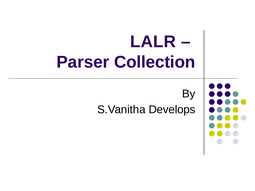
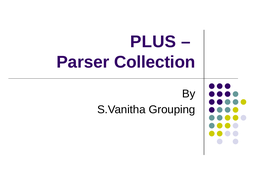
LALR: LALR -> PLUS (153, 42)
Develops: Develops -> Grouping (172, 110)
